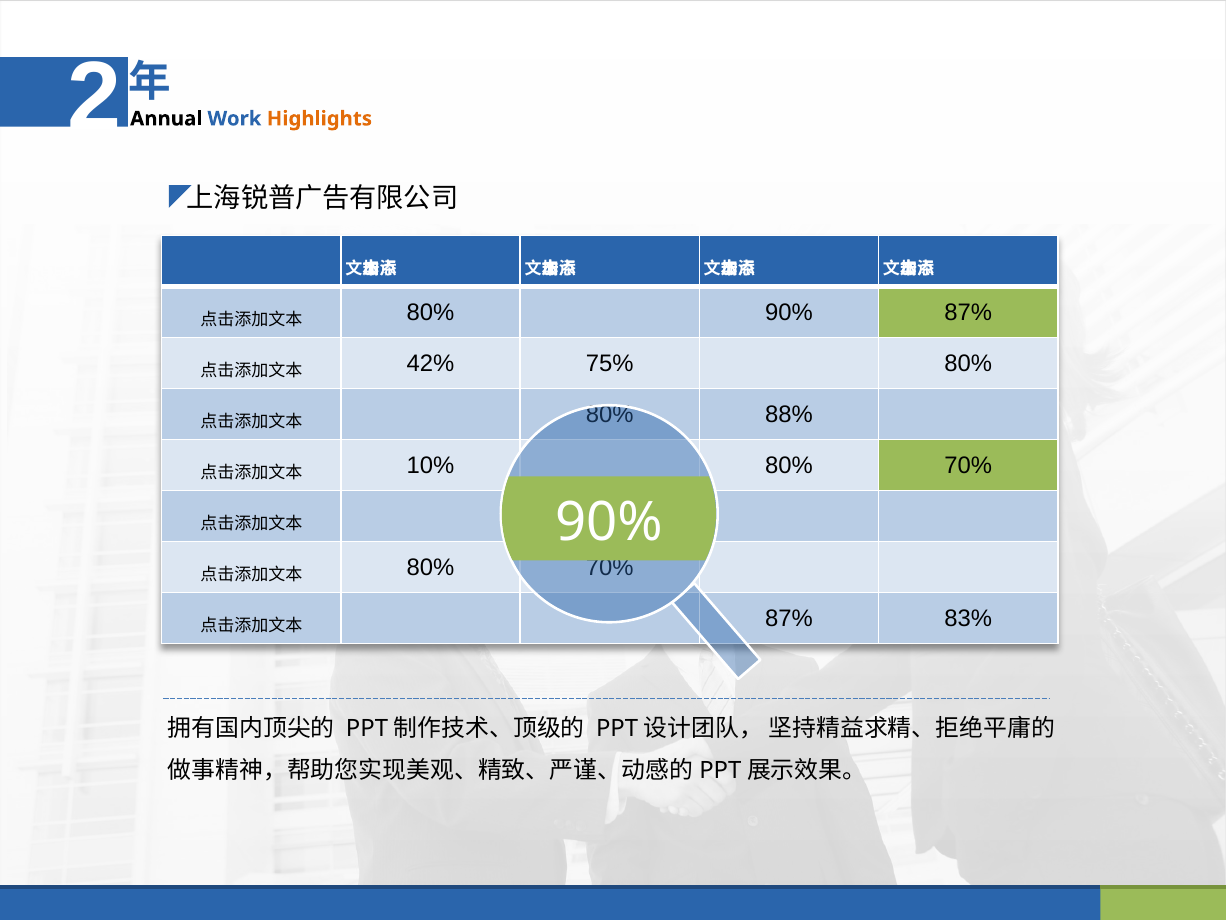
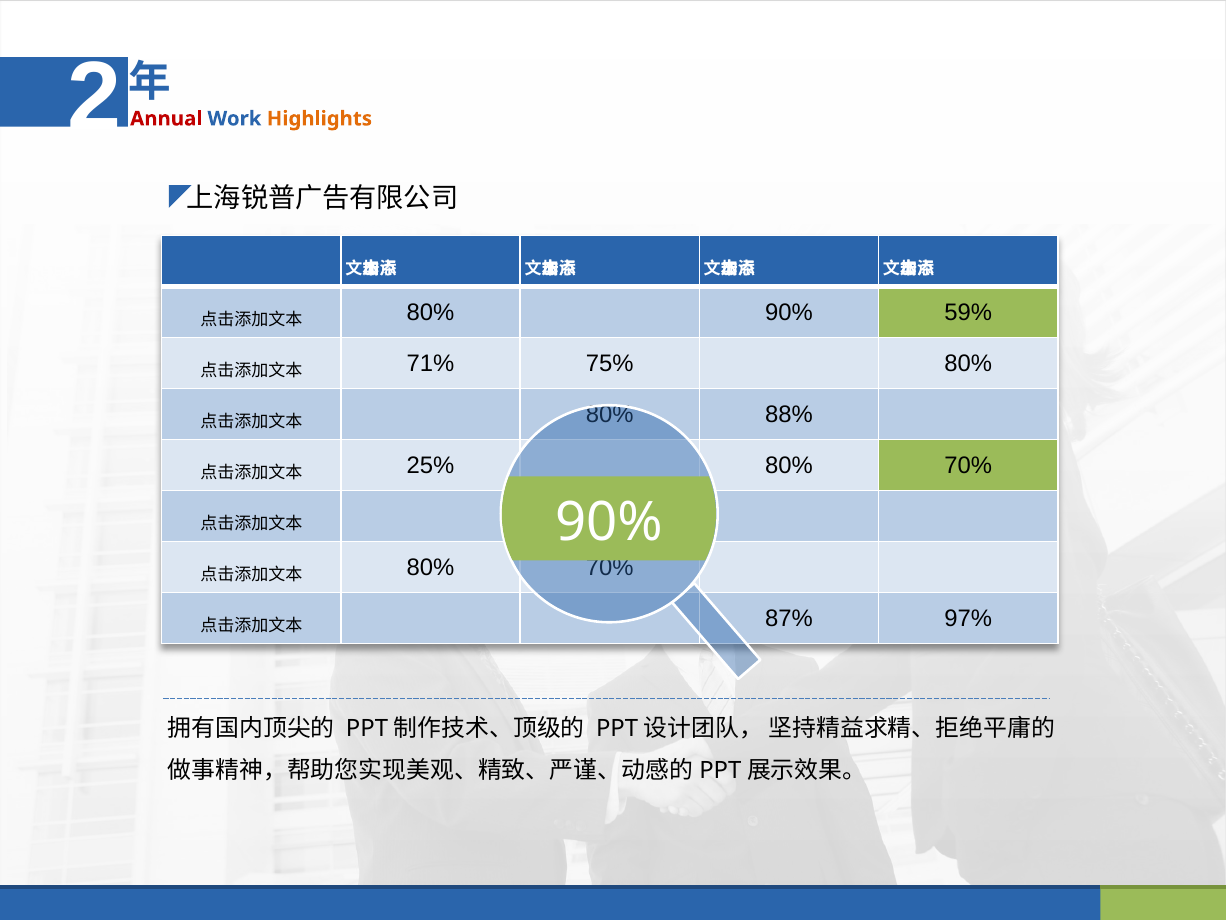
Annual colour: black -> red (166, 119)
90% 87%: 87% -> 59% (968, 312)
42%: 42% -> 71% (430, 363)
10%: 10% -> 25% (430, 465)
83%: 83% -> 97% (968, 618)
